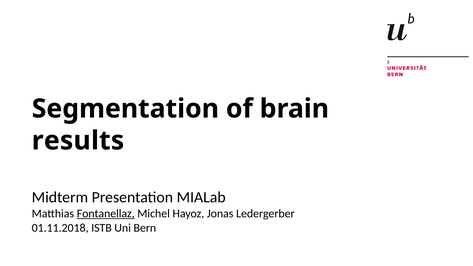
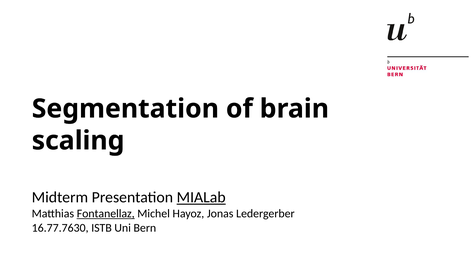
results: results -> scaling (78, 141)
MIALab underline: none -> present (201, 197)
01.11.2018: 01.11.2018 -> 16.77.7630 (60, 228)
